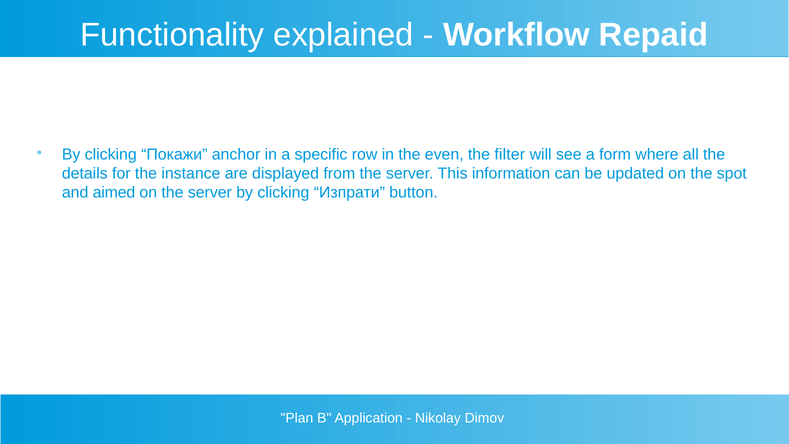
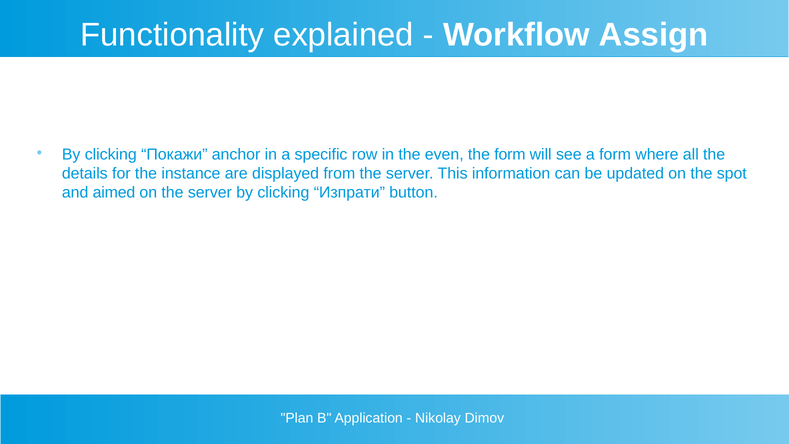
Repaid: Repaid -> Assign (654, 35)
the filter: filter -> form (510, 154)
